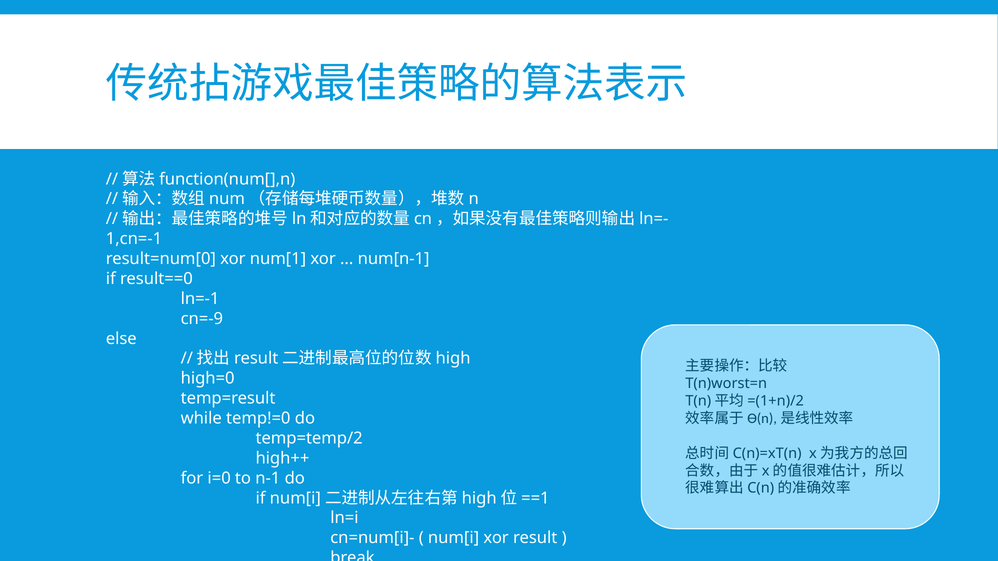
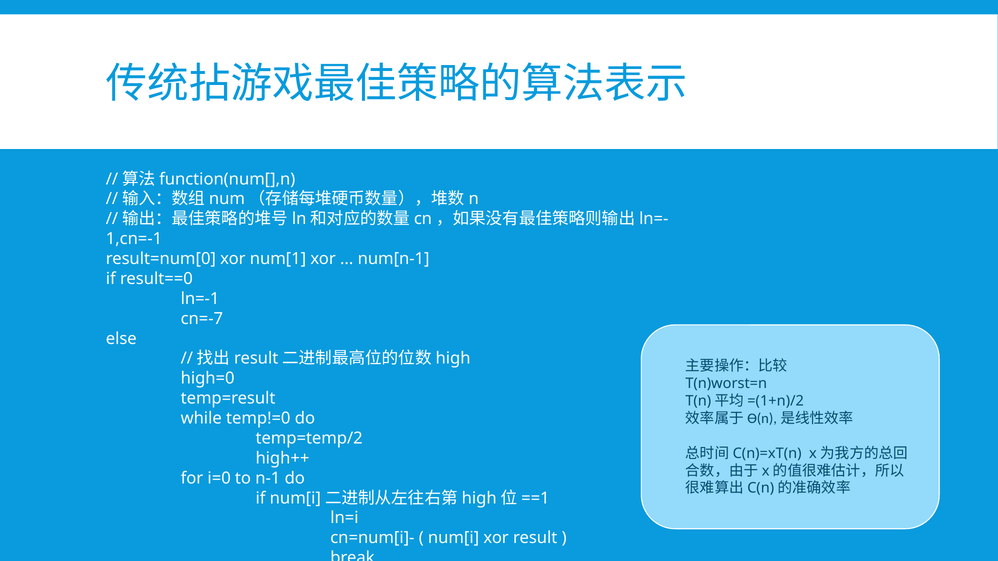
cn=-9: cn=-9 -> cn=-7 (202, 319)
